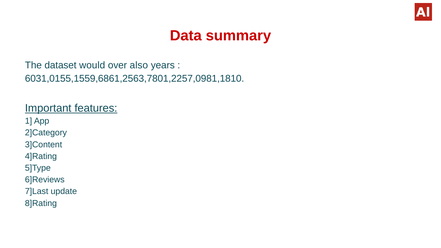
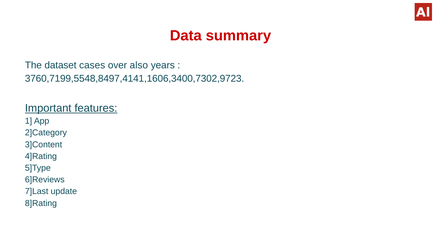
would: would -> cases (92, 65)
6031,0155,1559,6861,2563,7801,2257,0981,1810: 6031,0155,1559,6861,2563,7801,2257,0981,1810 -> 3760,7199,5548,8497,4141,1606,3400,7302,9723 (135, 79)
